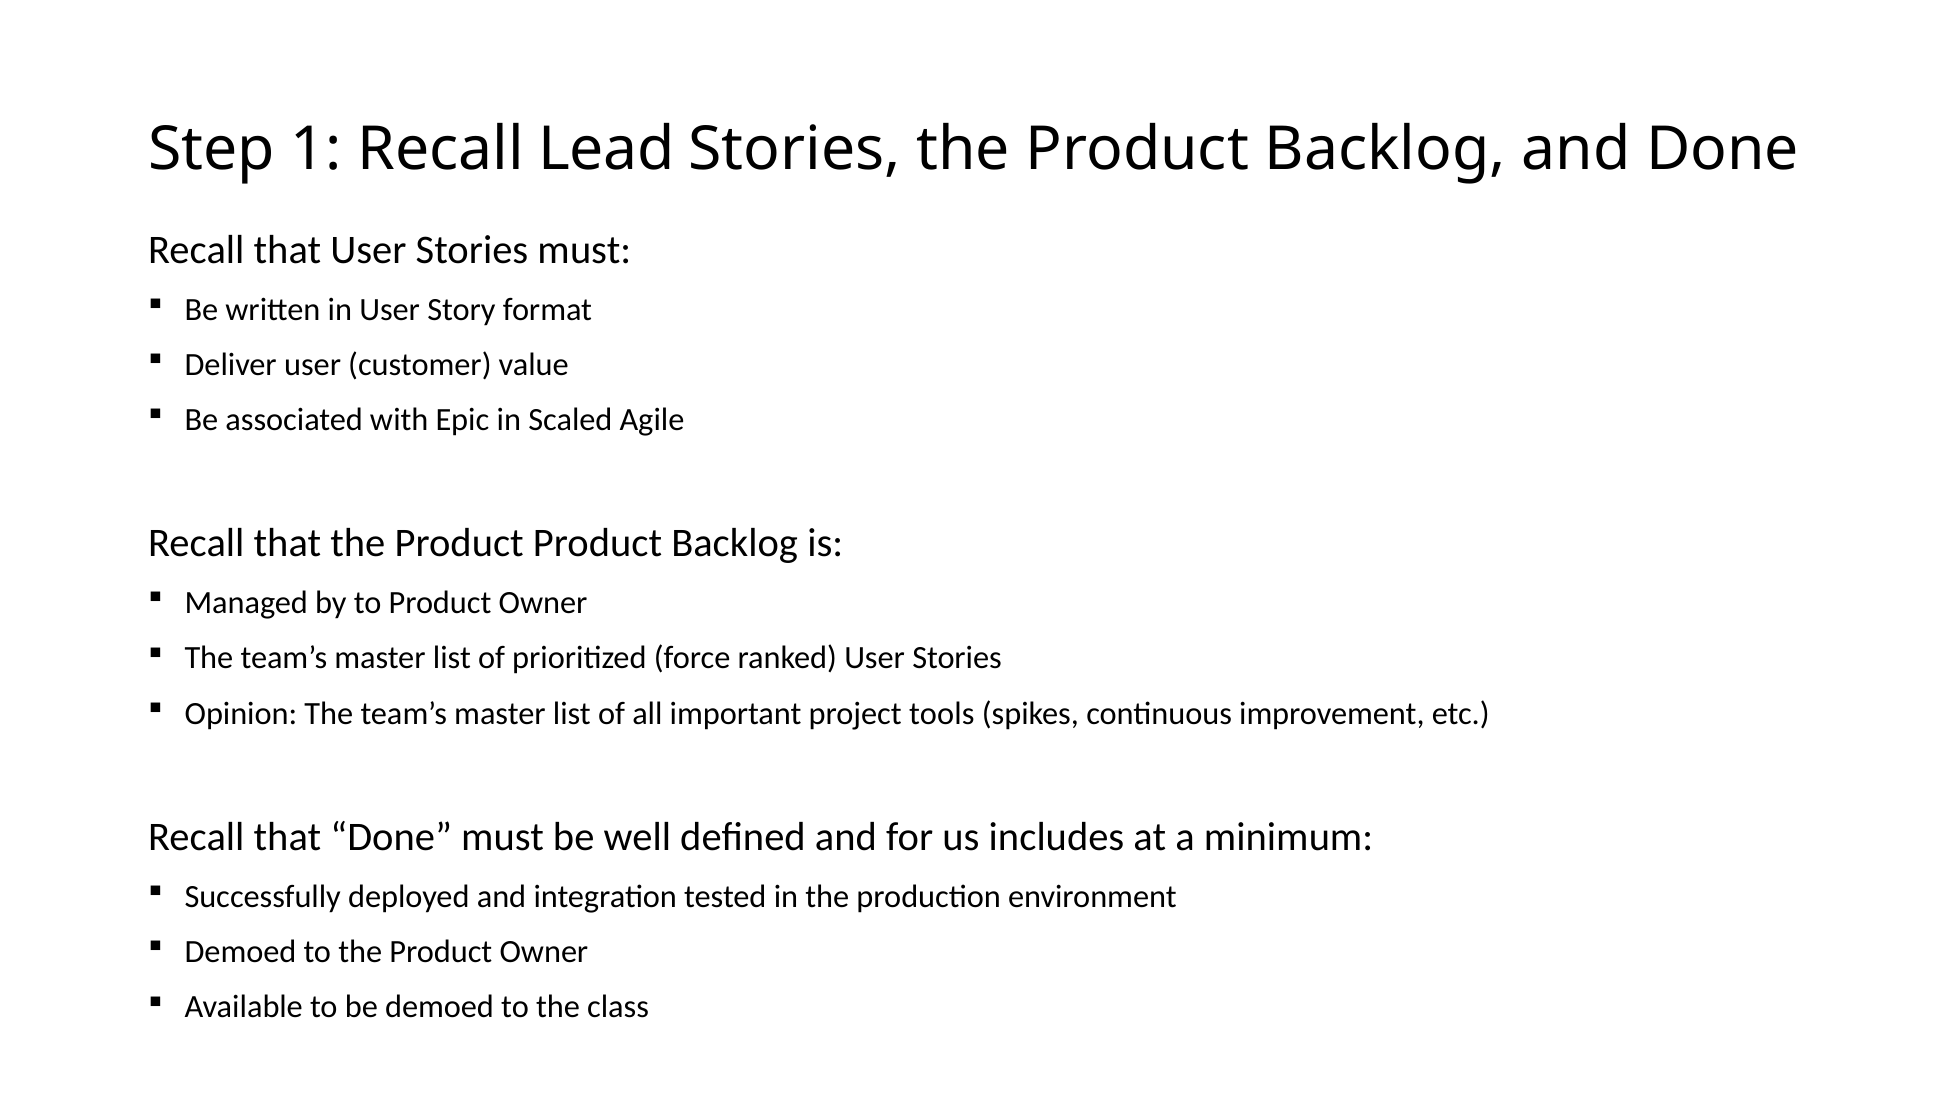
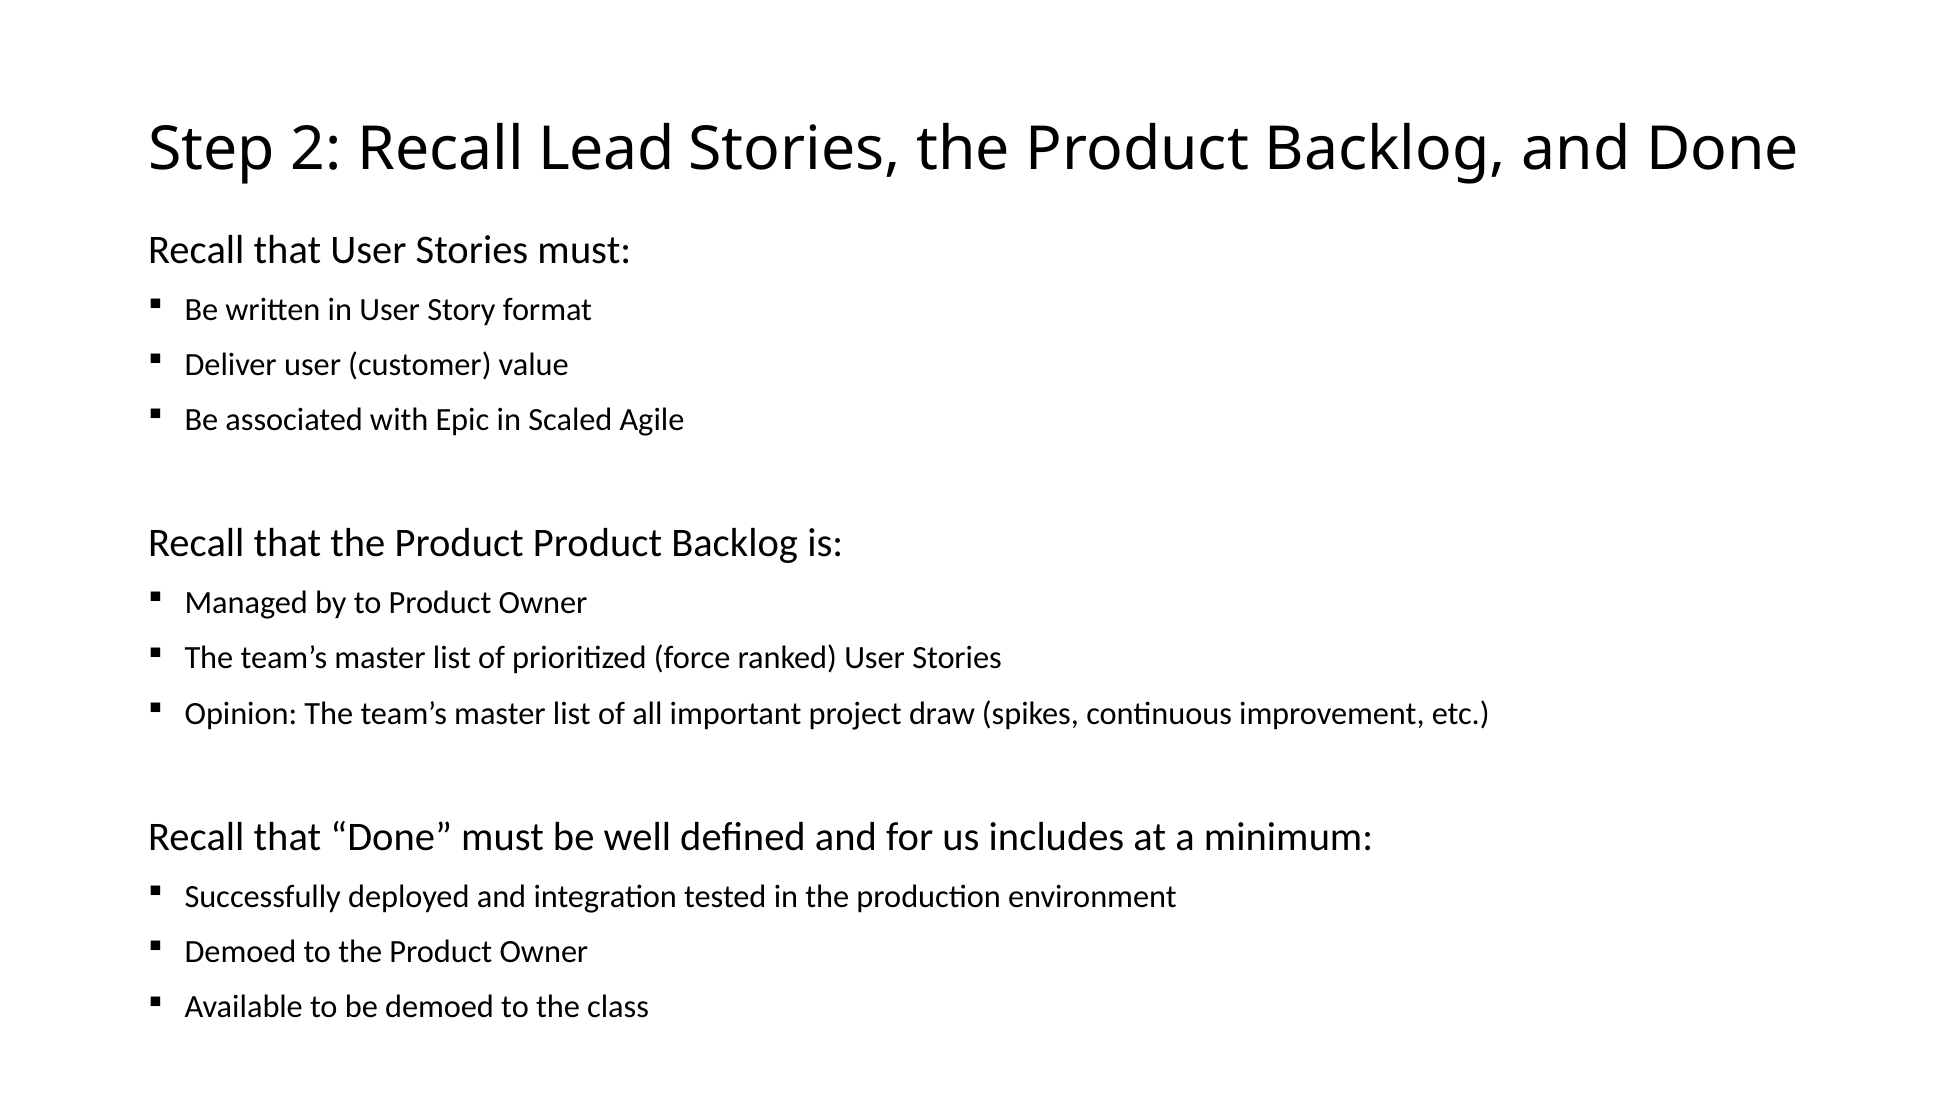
1: 1 -> 2 (316, 149)
tools: tools -> draw (942, 713)
